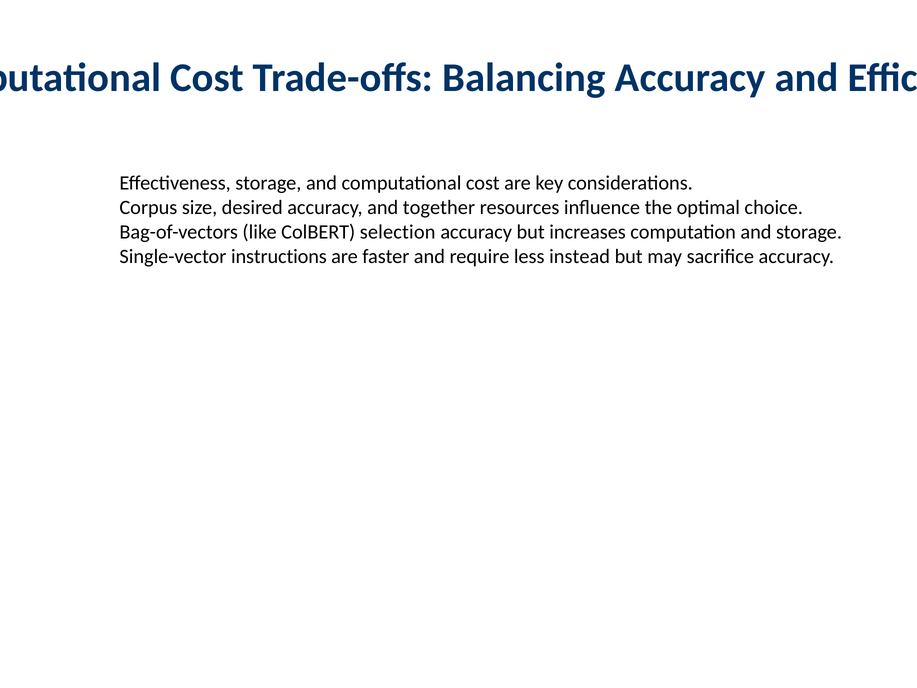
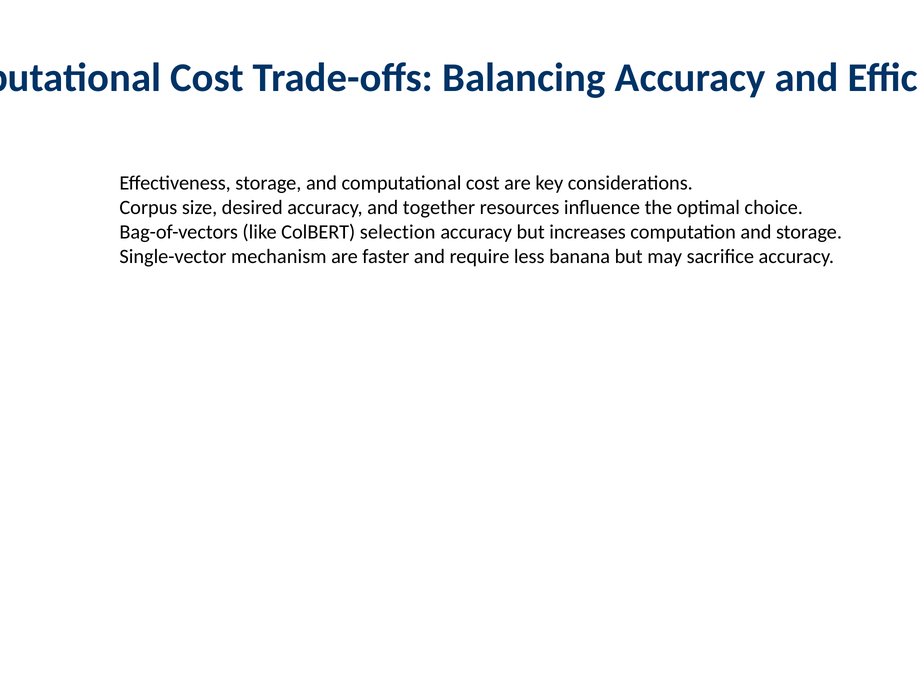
instructions: instructions -> mechanism (279, 257)
instead: instead -> banana (580, 257)
